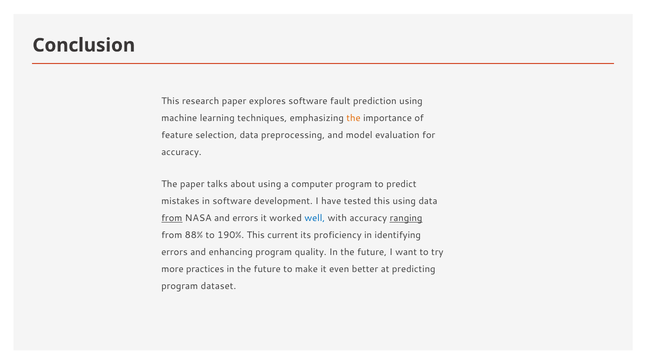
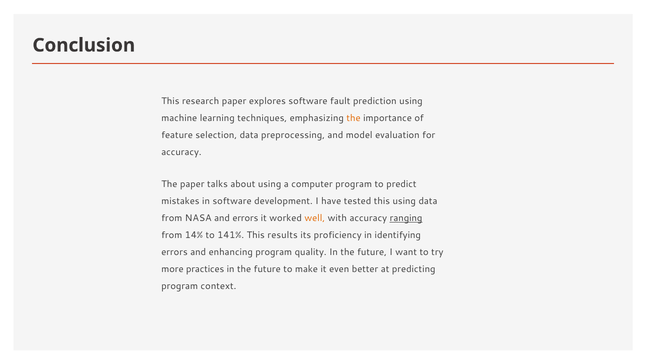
from underline: present -> none (172, 218)
well colour: blue -> orange (315, 218)
88%: 88% -> 14% (194, 235)
190%: 190% -> 141% (231, 235)
current: current -> results (283, 235)
dataset: dataset -> context (218, 286)
